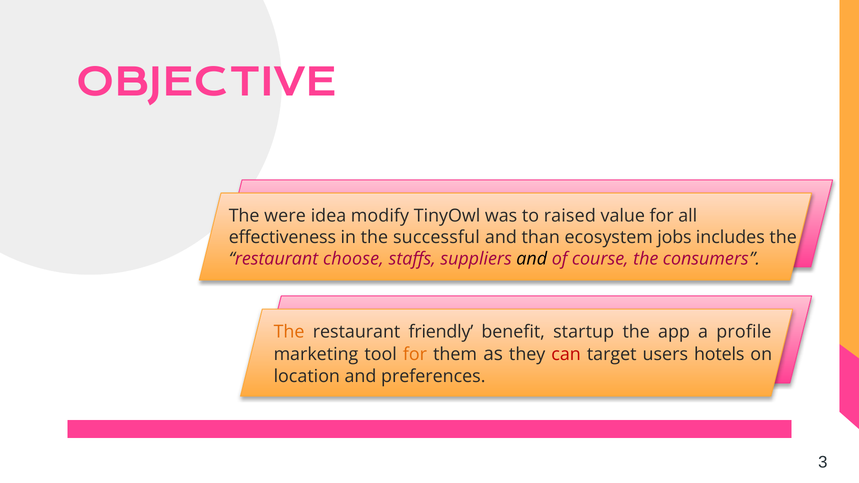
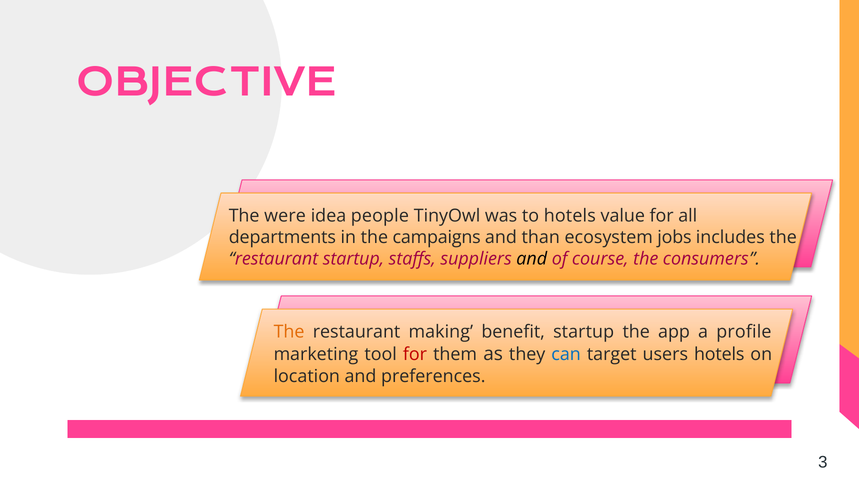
modify: modify -> people (380, 216)
to raised: raised -> hotels (570, 216)
effectiveness: effectiveness -> departments (282, 237)
successful: successful -> campaigns (437, 237)
restaurant choose: choose -> startup (354, 259)
friendly: friendly -> making (441, 332)
for colour: orange -> red (415, 355)
can colour: red -> blue (566, 355)
